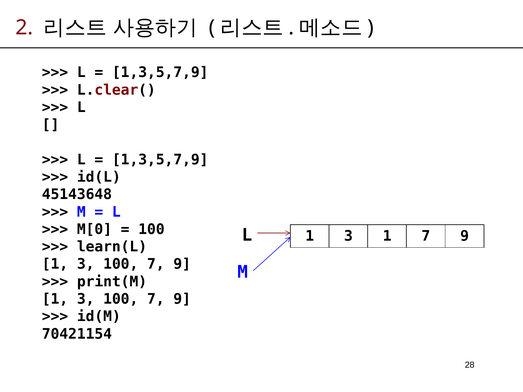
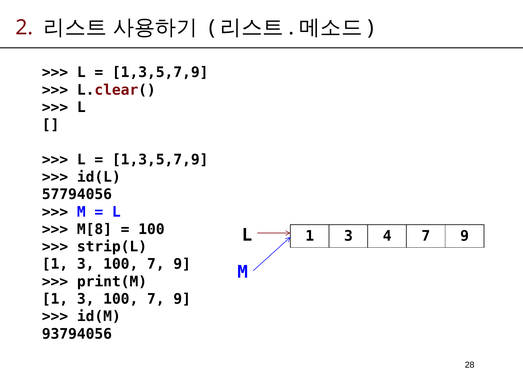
45143648: 45143648 -> 57794056 (77, 195)
M[0: M[0 -> M[8 (94, 229)
3 1: 1 -> 4 (387, 236)
learn(L: learn(L -> strip(L (112, 247)
70421154: 70421154 -> 93794056 (77, 334)
